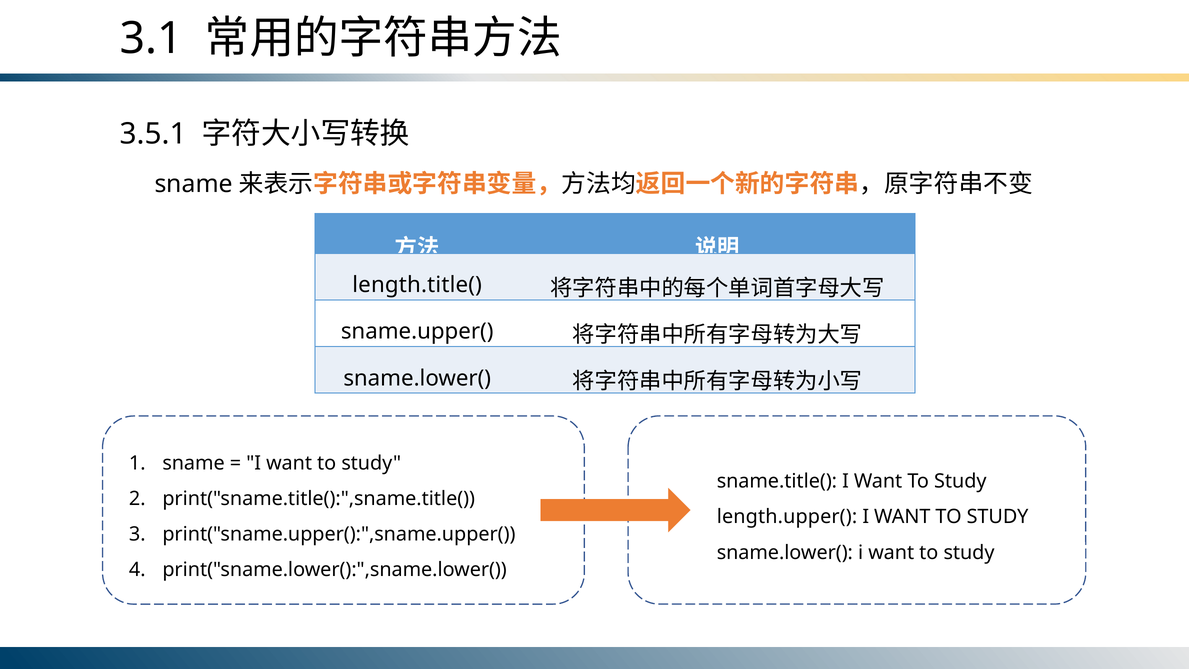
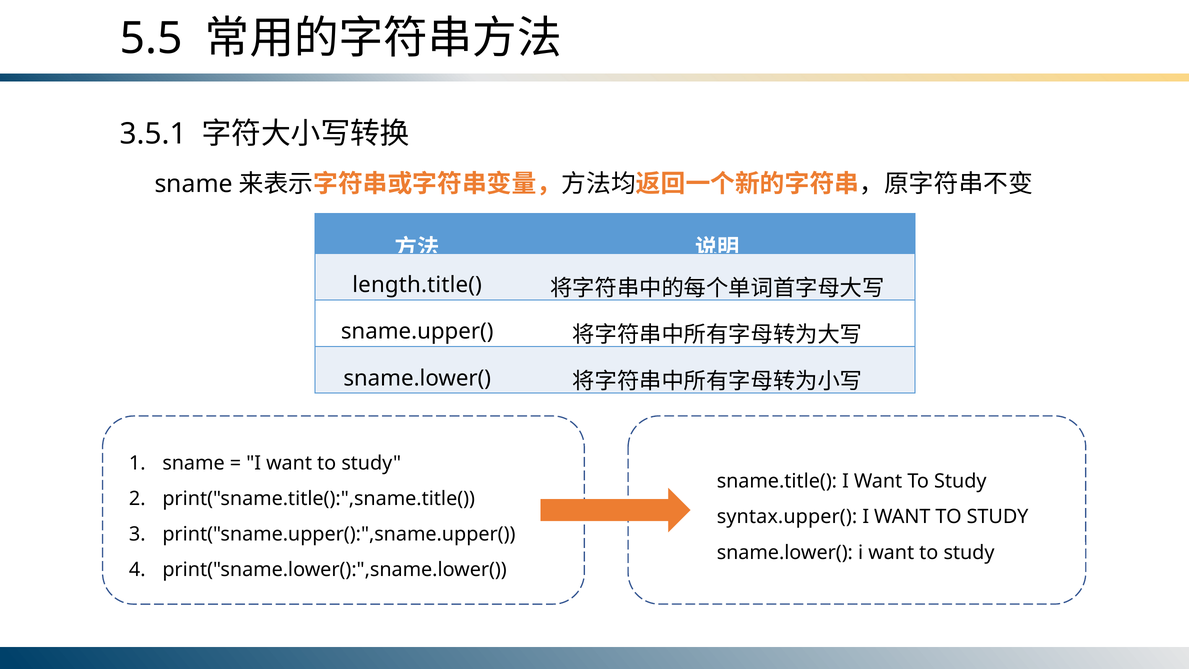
3.1: 3.1 -> 5.5 (151, 39)
length.upper(: length.upper( -> syntax.upper( (787, 517)
